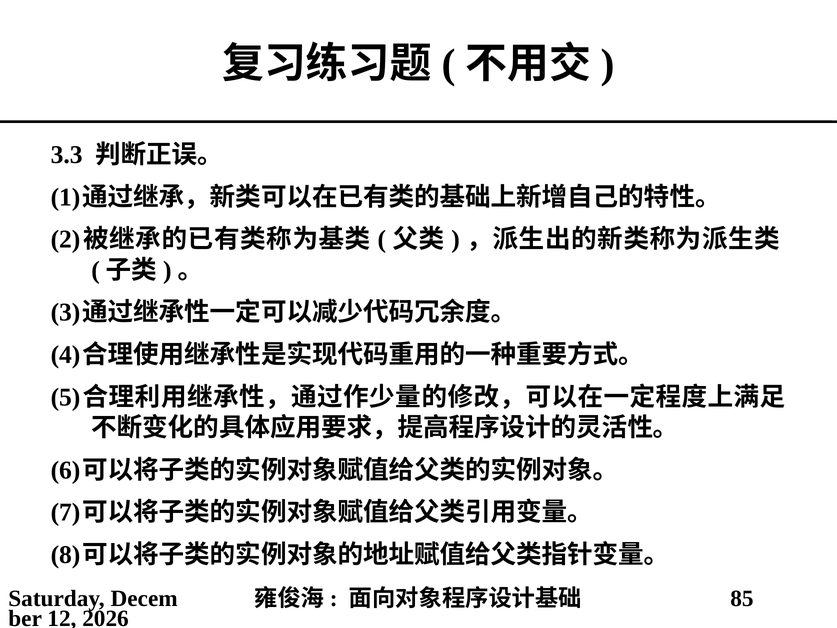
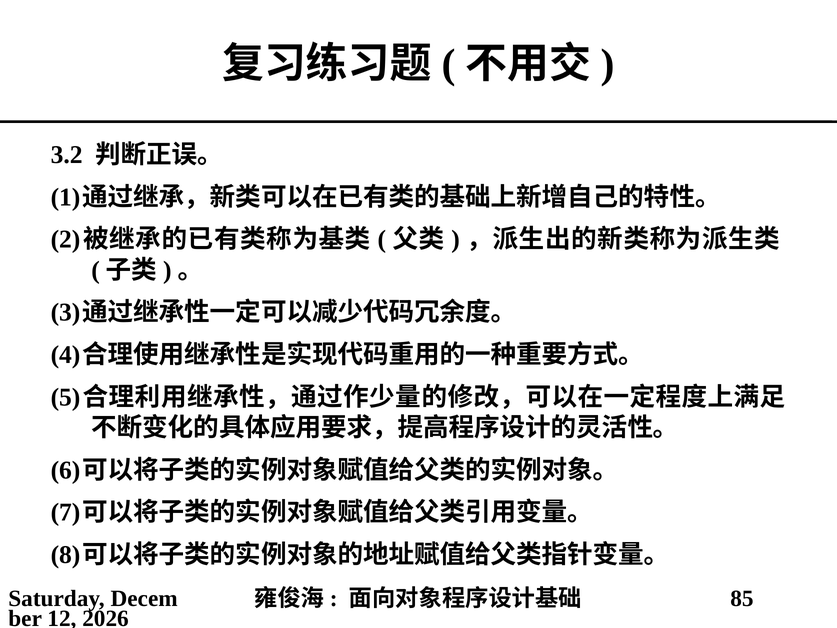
3.3: 3.3 -> 3.2 (67, 155)
